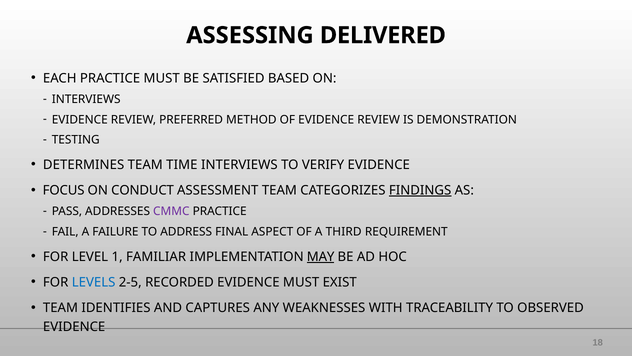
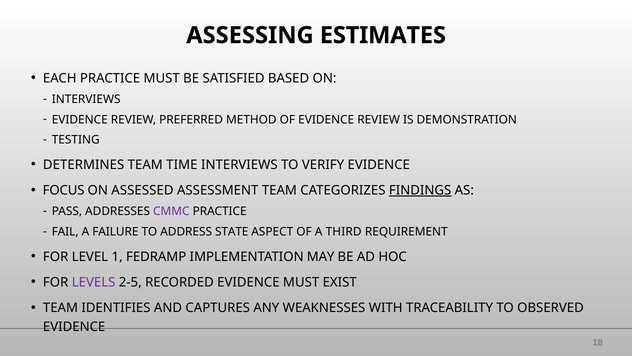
DELIVERED: DELIVERED -> ESTIMATES (383, 35)
CONDUCT: CONDUCT -> ASSESSED (142, 190)
FINAL: FINAL -> STATE (232, 232)
FAMILIAR: FAMILIAR -> FEDRAMP (156, 256)
MAY underline: present -> none (321, 256)
LEVELS colour: blue -> purple (94, 282)
